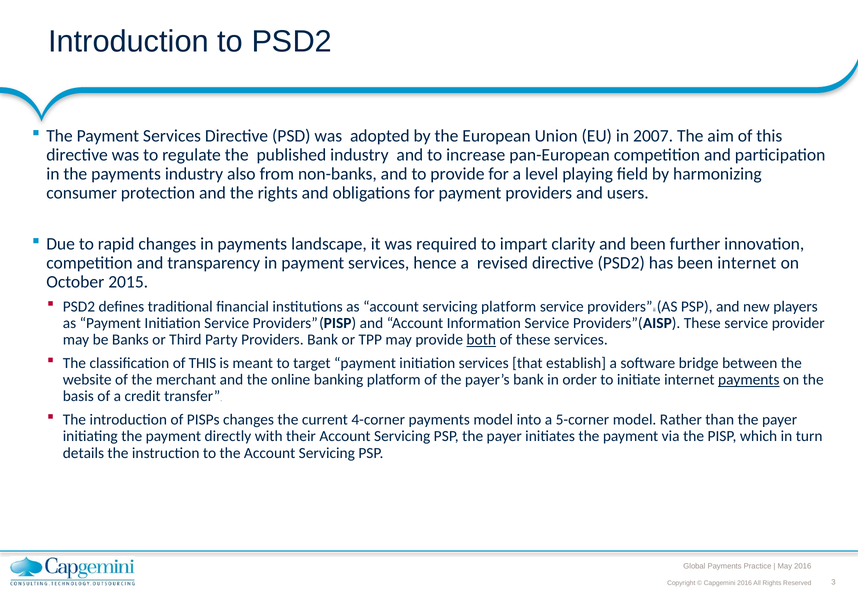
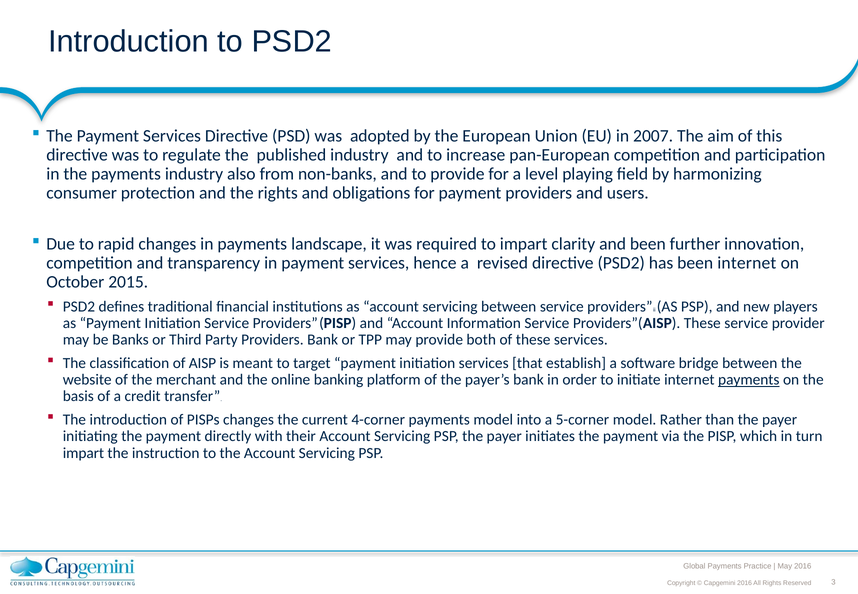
servicing platform: platform -> between (509, 307)
both underline: present -> none (481, 340)
classification of THIS: THIS -> AISP (203, 363)
details: details -> impart (83, 453)
